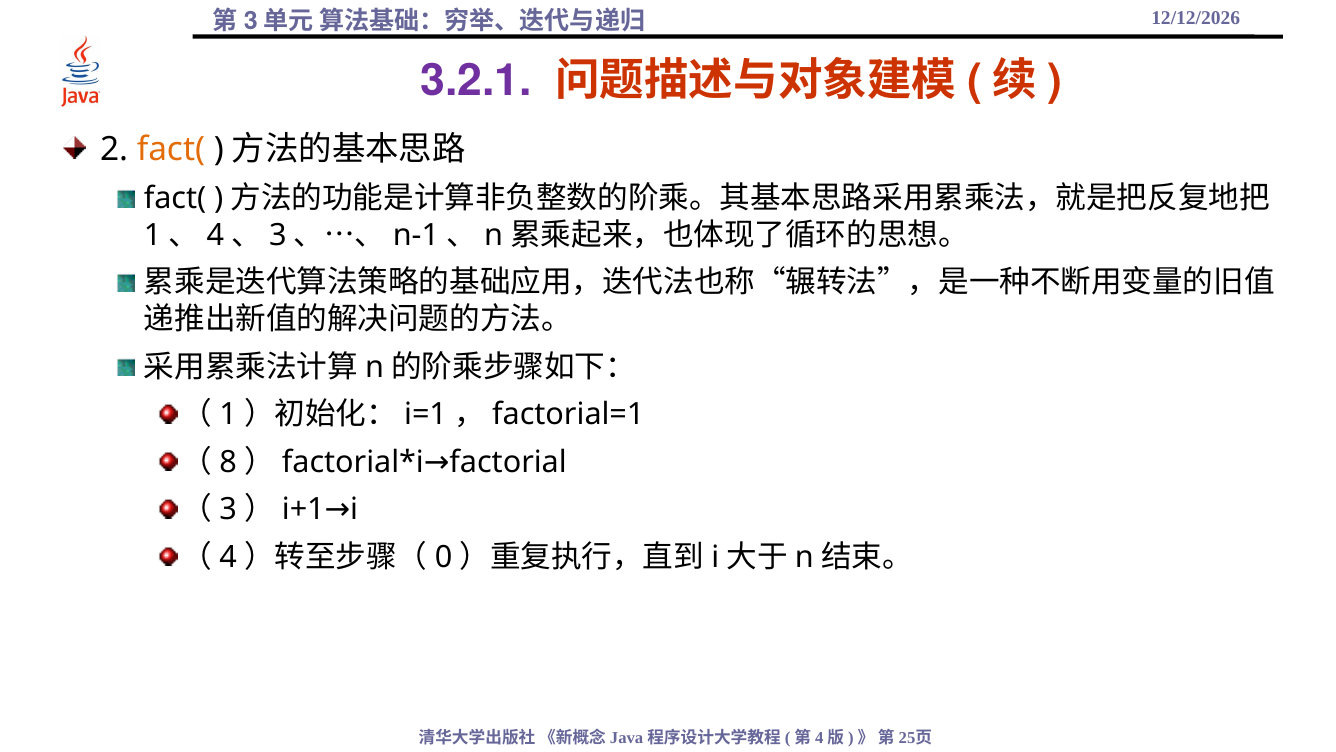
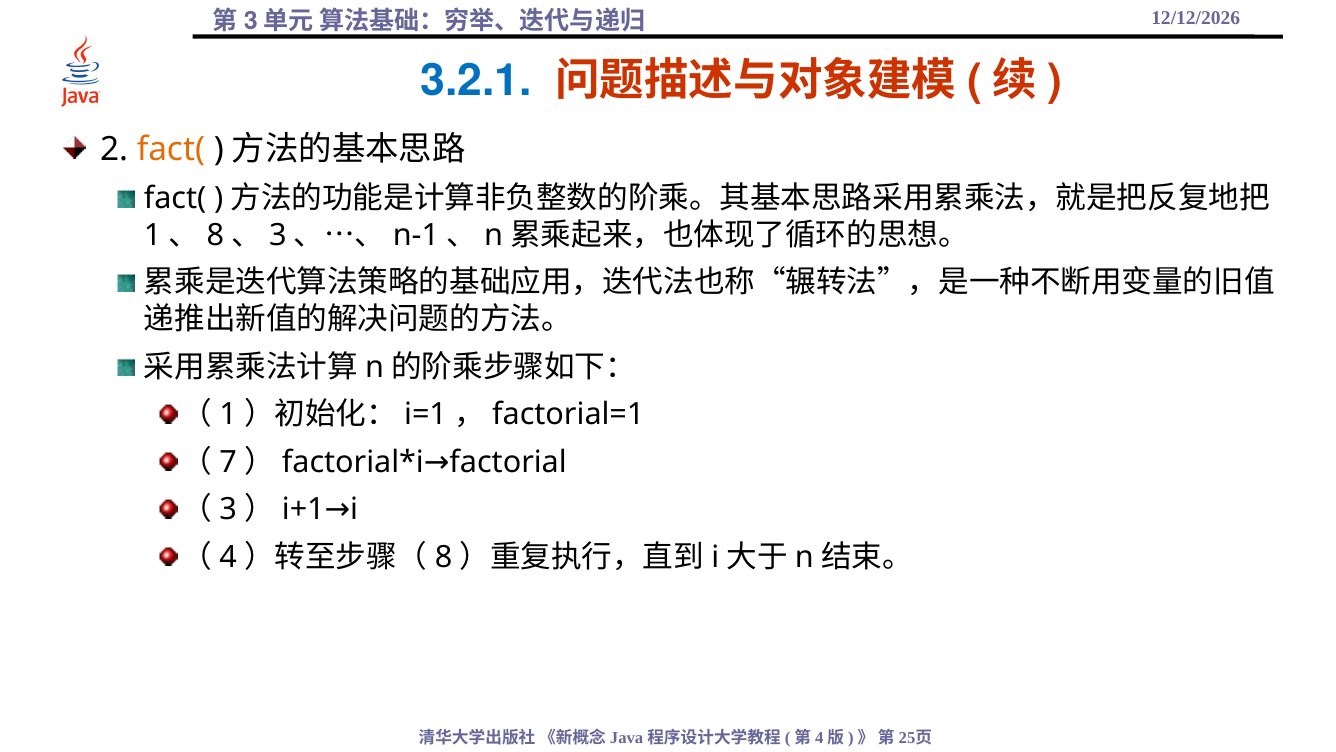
3.2.1 colour: purple -> blue (476, 80)
4: 4 -> 8 (215, 235)
8: 8 -> 7 (228, 462)
0: 0 -> 8 (444, 557)
